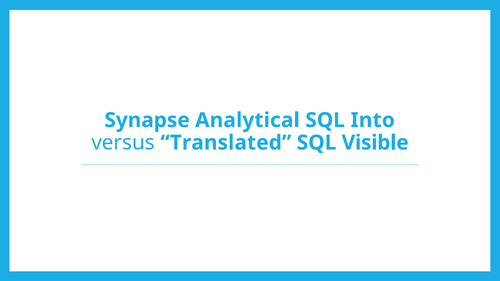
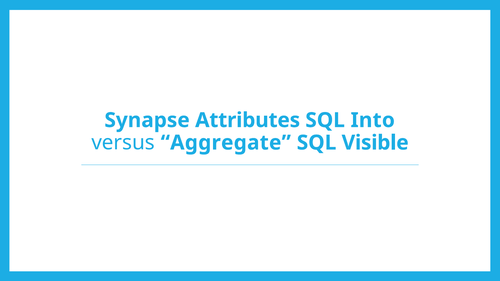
Analytical: Analytical -> Attributes (248, 120)
Translated: Translated -> Aggregate (226, 143)
